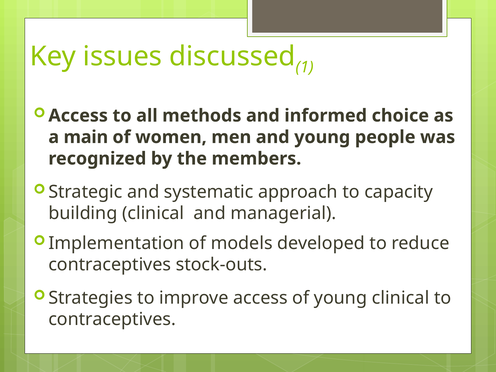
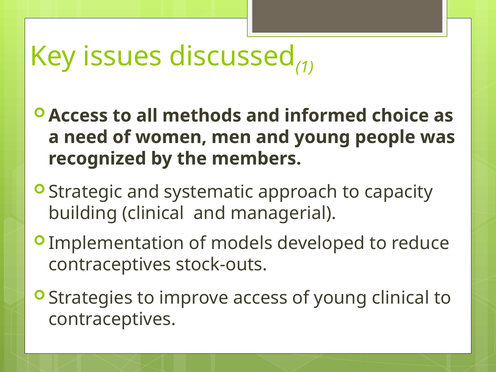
main: main -> need (86, 137)
